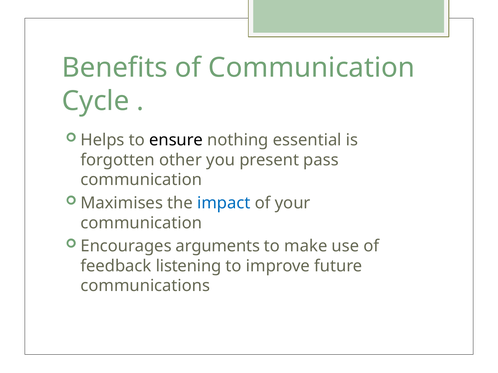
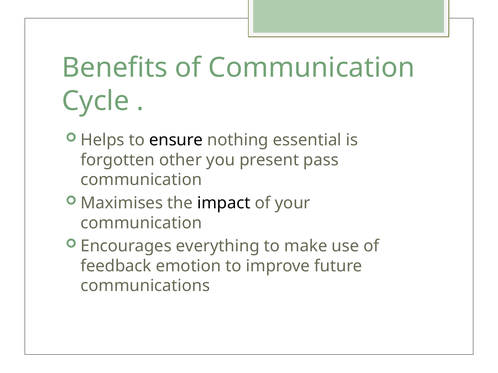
impact colour: blue -> black (224, 203)
arguments: arguments -> everything (218, 246)
listening: listening -> emotion (188, 266)
